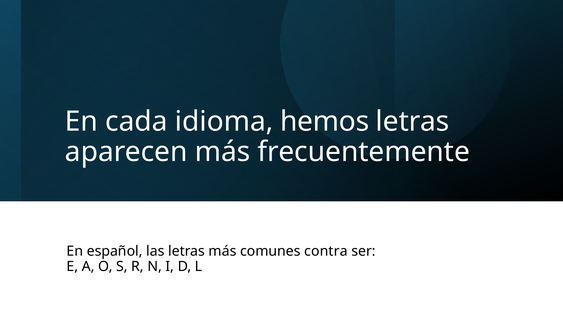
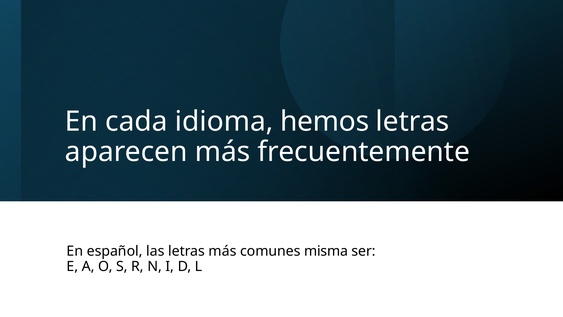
contra: contra -> misma (326, 251)
